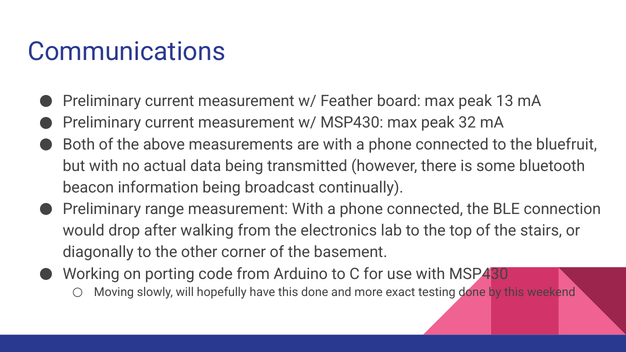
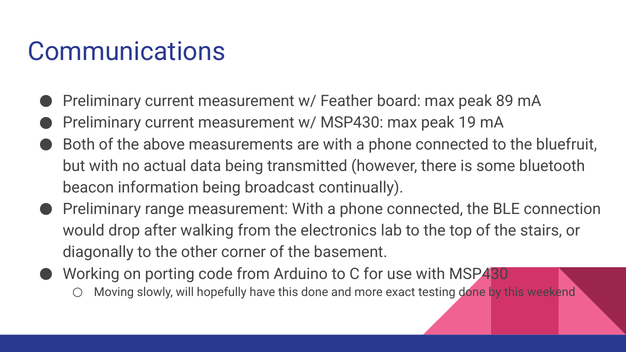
13: 13 -> 89 (505, 101)
32: 32 -> 19 (467, 123)
